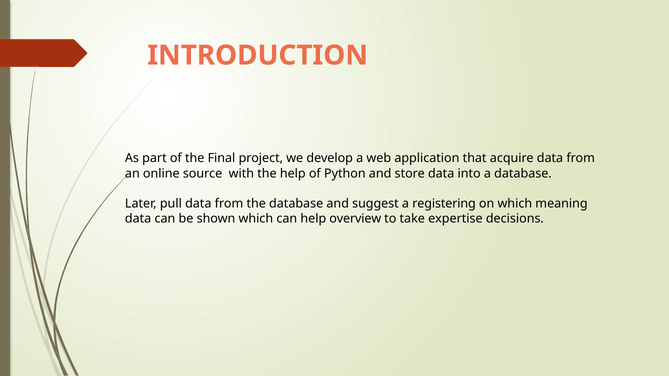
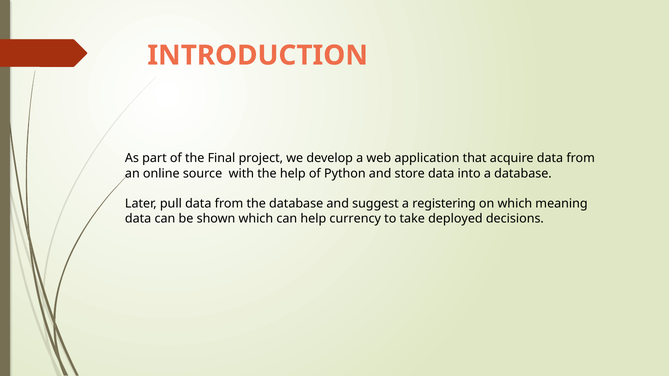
overview: overview -> currency (355, 219)
expertise: expertise -> deployed (455, 219)
